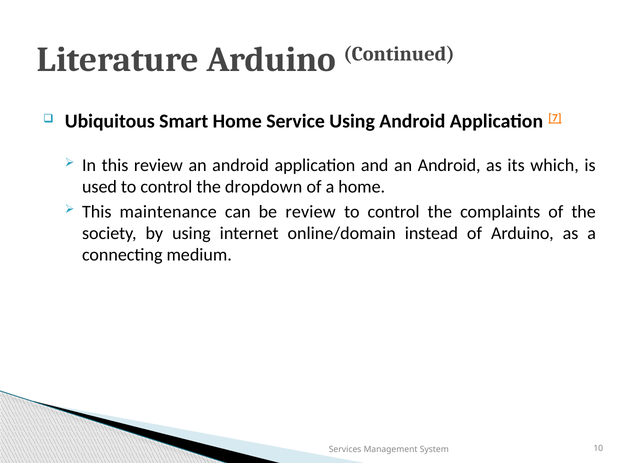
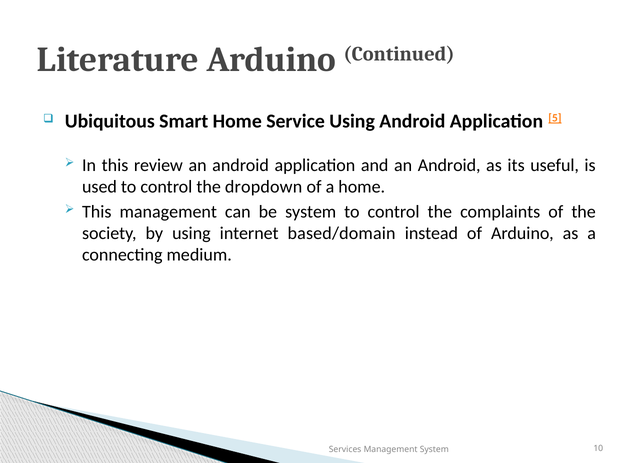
7: 7 -> 5 (555, 118)
which: which -> useful (555, 165)
This maintenance: maintenance -> management (168, 212)
be review: review -> system (311, 212)
online/domain: online/domain -> based/domain (342, 234)
